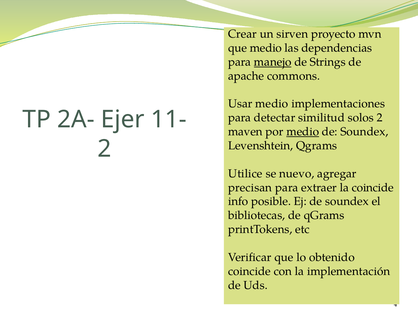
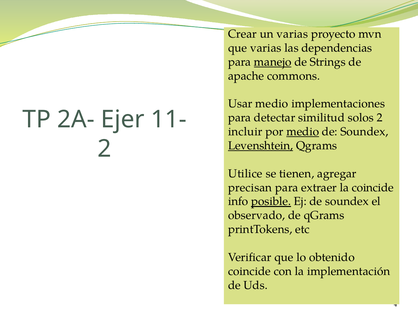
un sirven: sirven -> varias (292, 34)
que medio: medio -> varias (266, 48)
maven: maven -> incluir (245, 131)
Levenshtein underline: none -> present (261, 145)
nuevo: nuevo -> tienen (297, 173)
posible underline: none -> present (271, 201)
bibliotecas: bibliotecas -> observado (257, 215)
